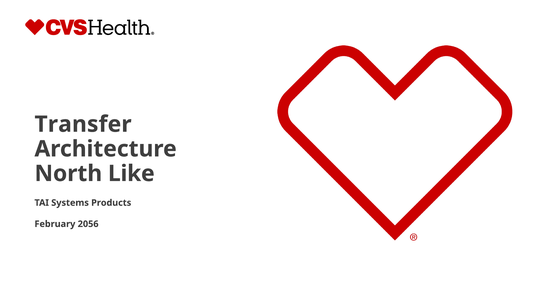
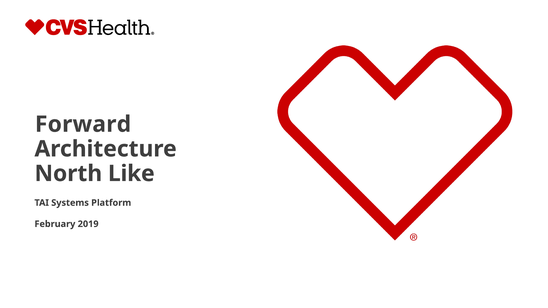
Transfer: Transfer -> Forward (83, 124)
Products: Products -> Platform (111, 203)
2056: 2056 -> 2019 (88, 224)
